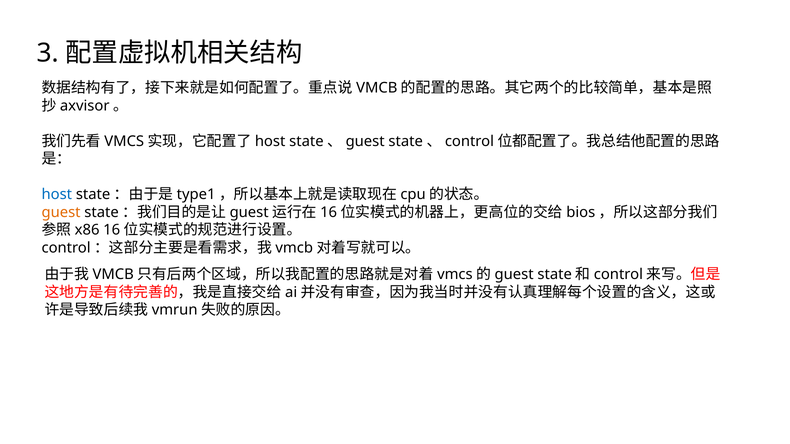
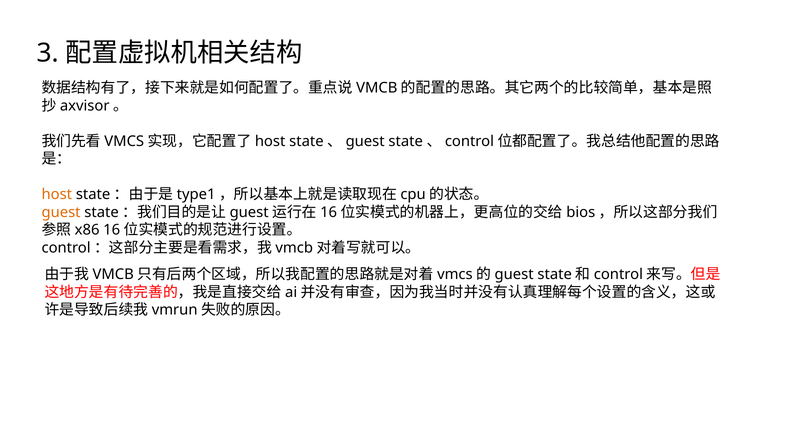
host colour: blue -> orange (57, 195)
